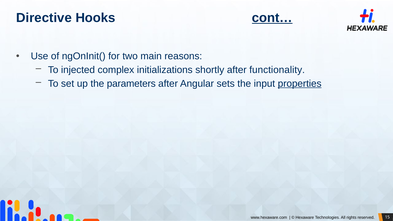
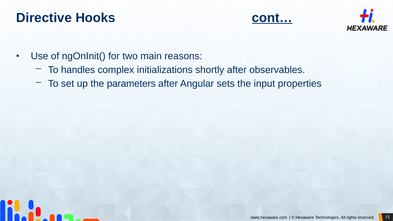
injected: injected -> handles (78, 70)
functionality: functionality -> observables (277, 70)
properties underline: present -> none (300, 84)
